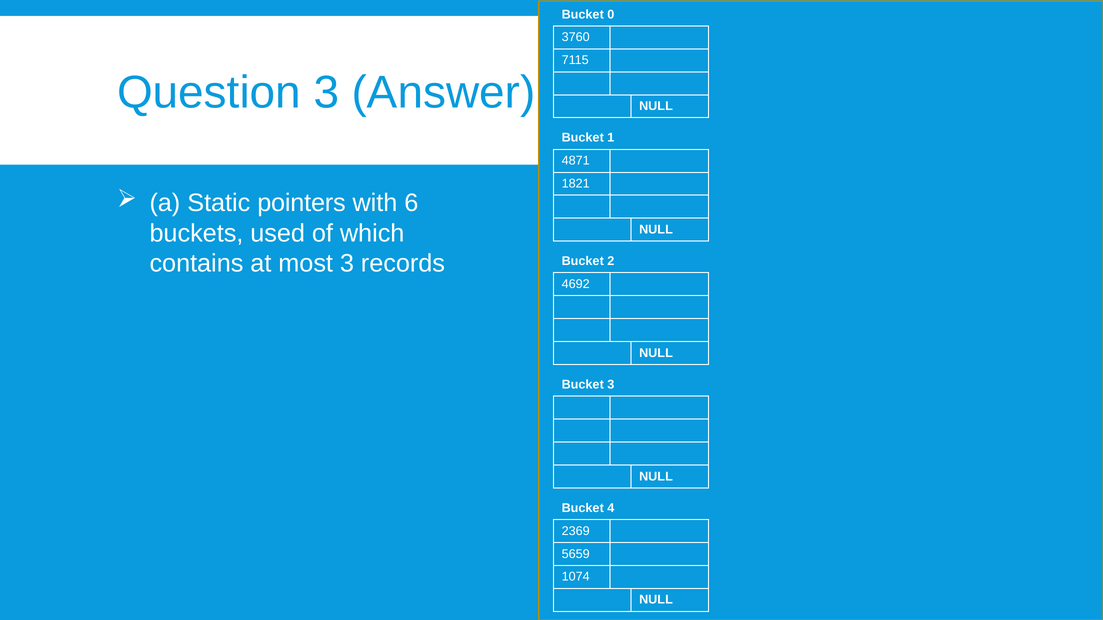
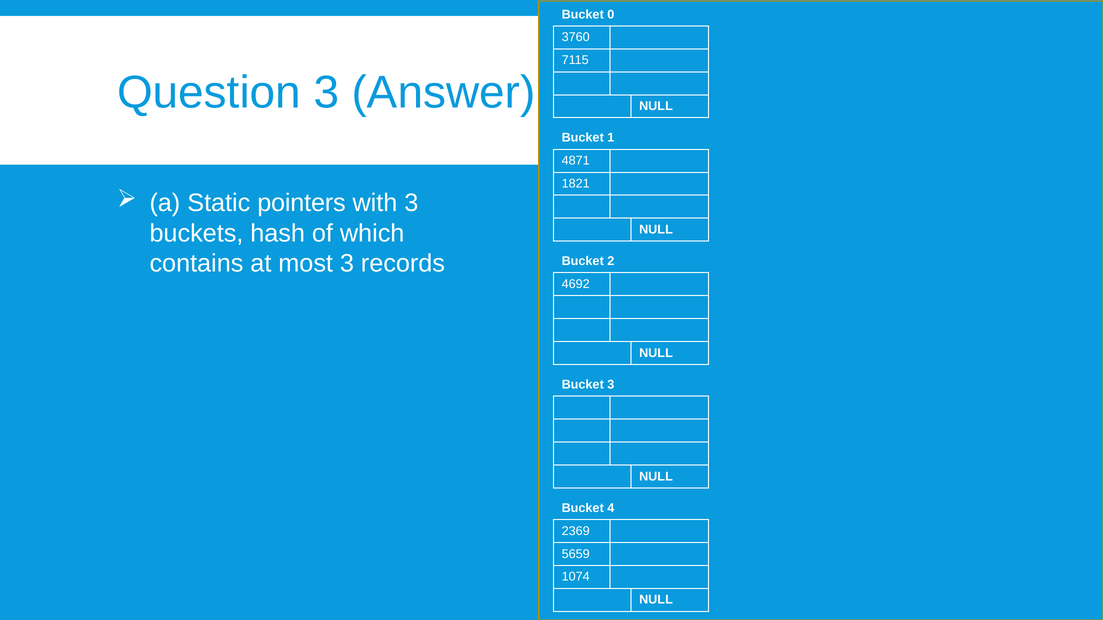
with 6: 6 -> 3 (411, 203)
used: used -> hash (278, 233)
